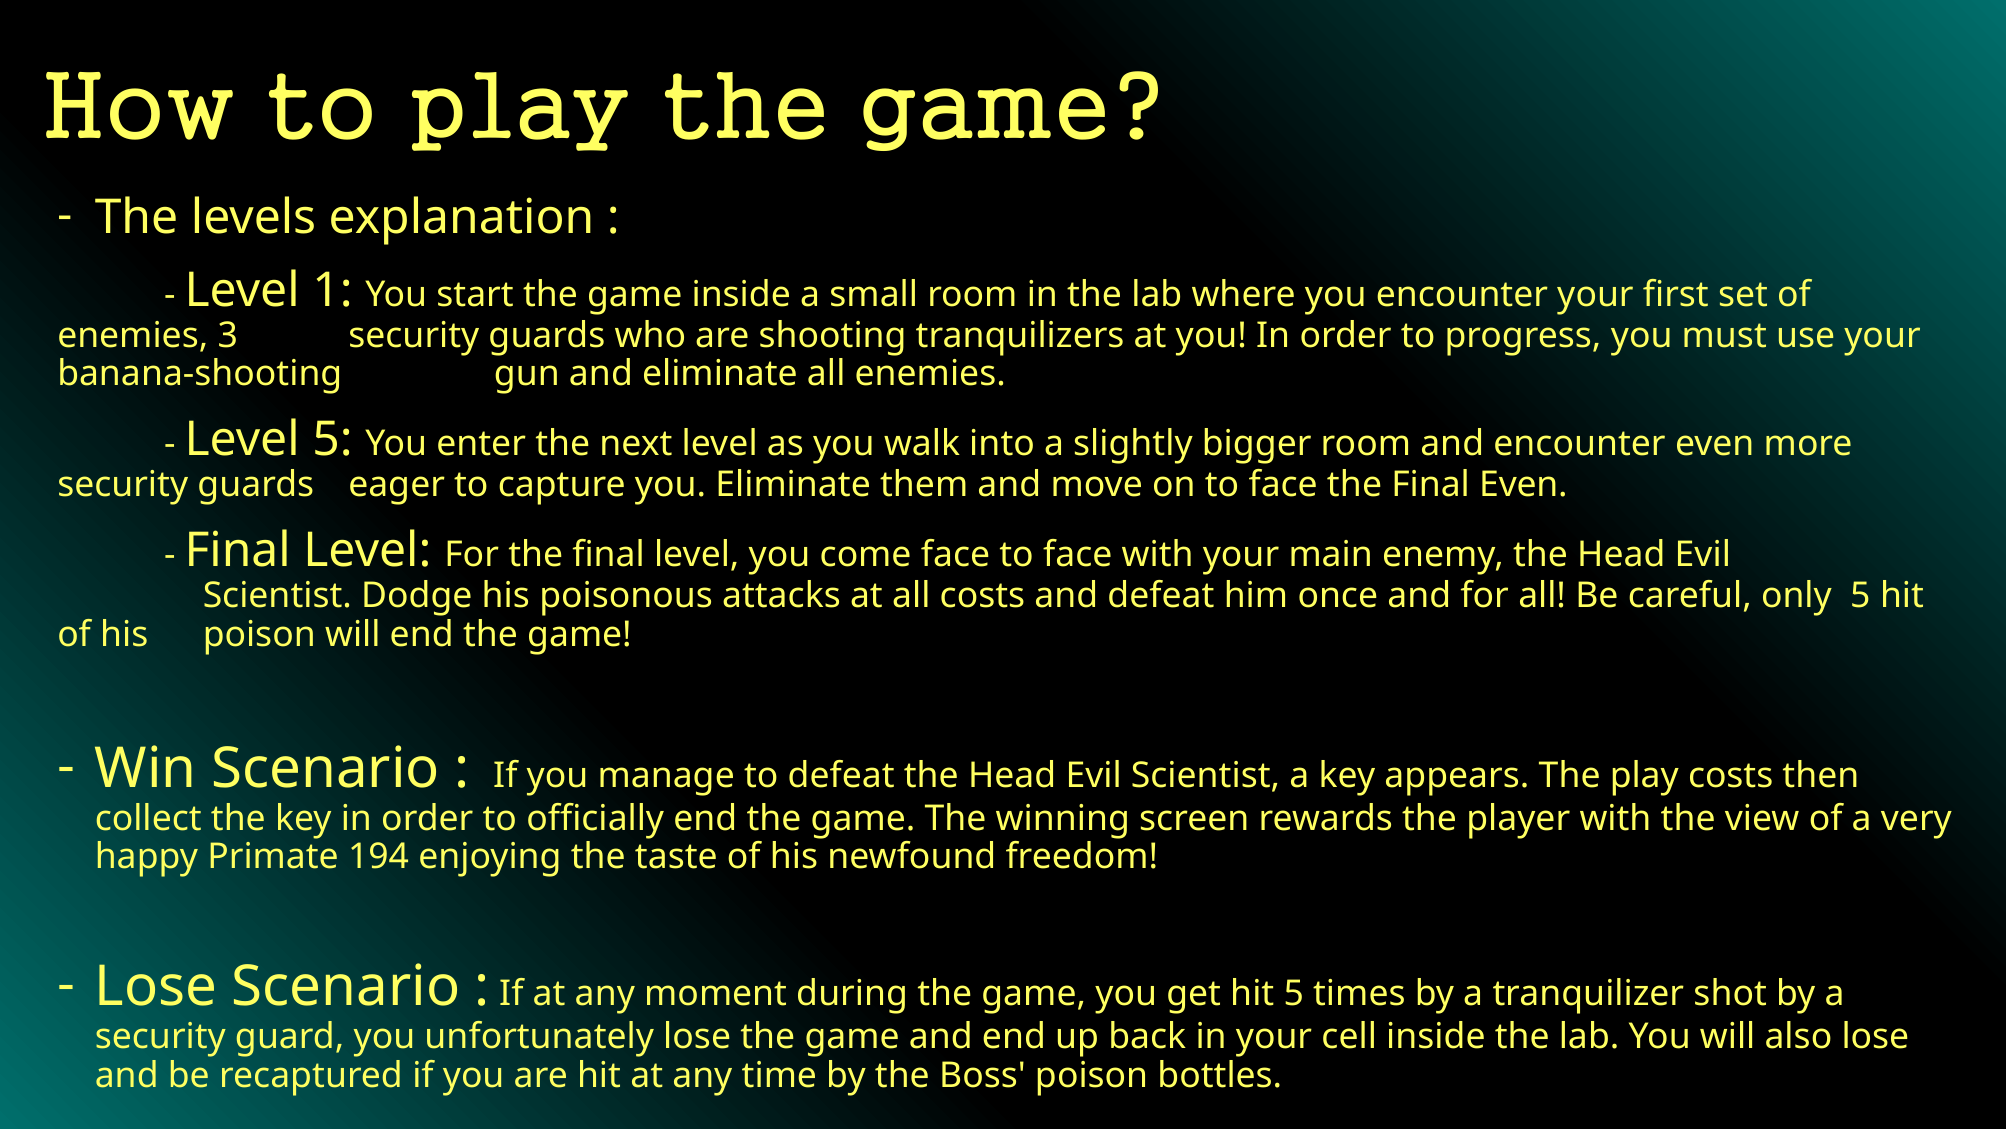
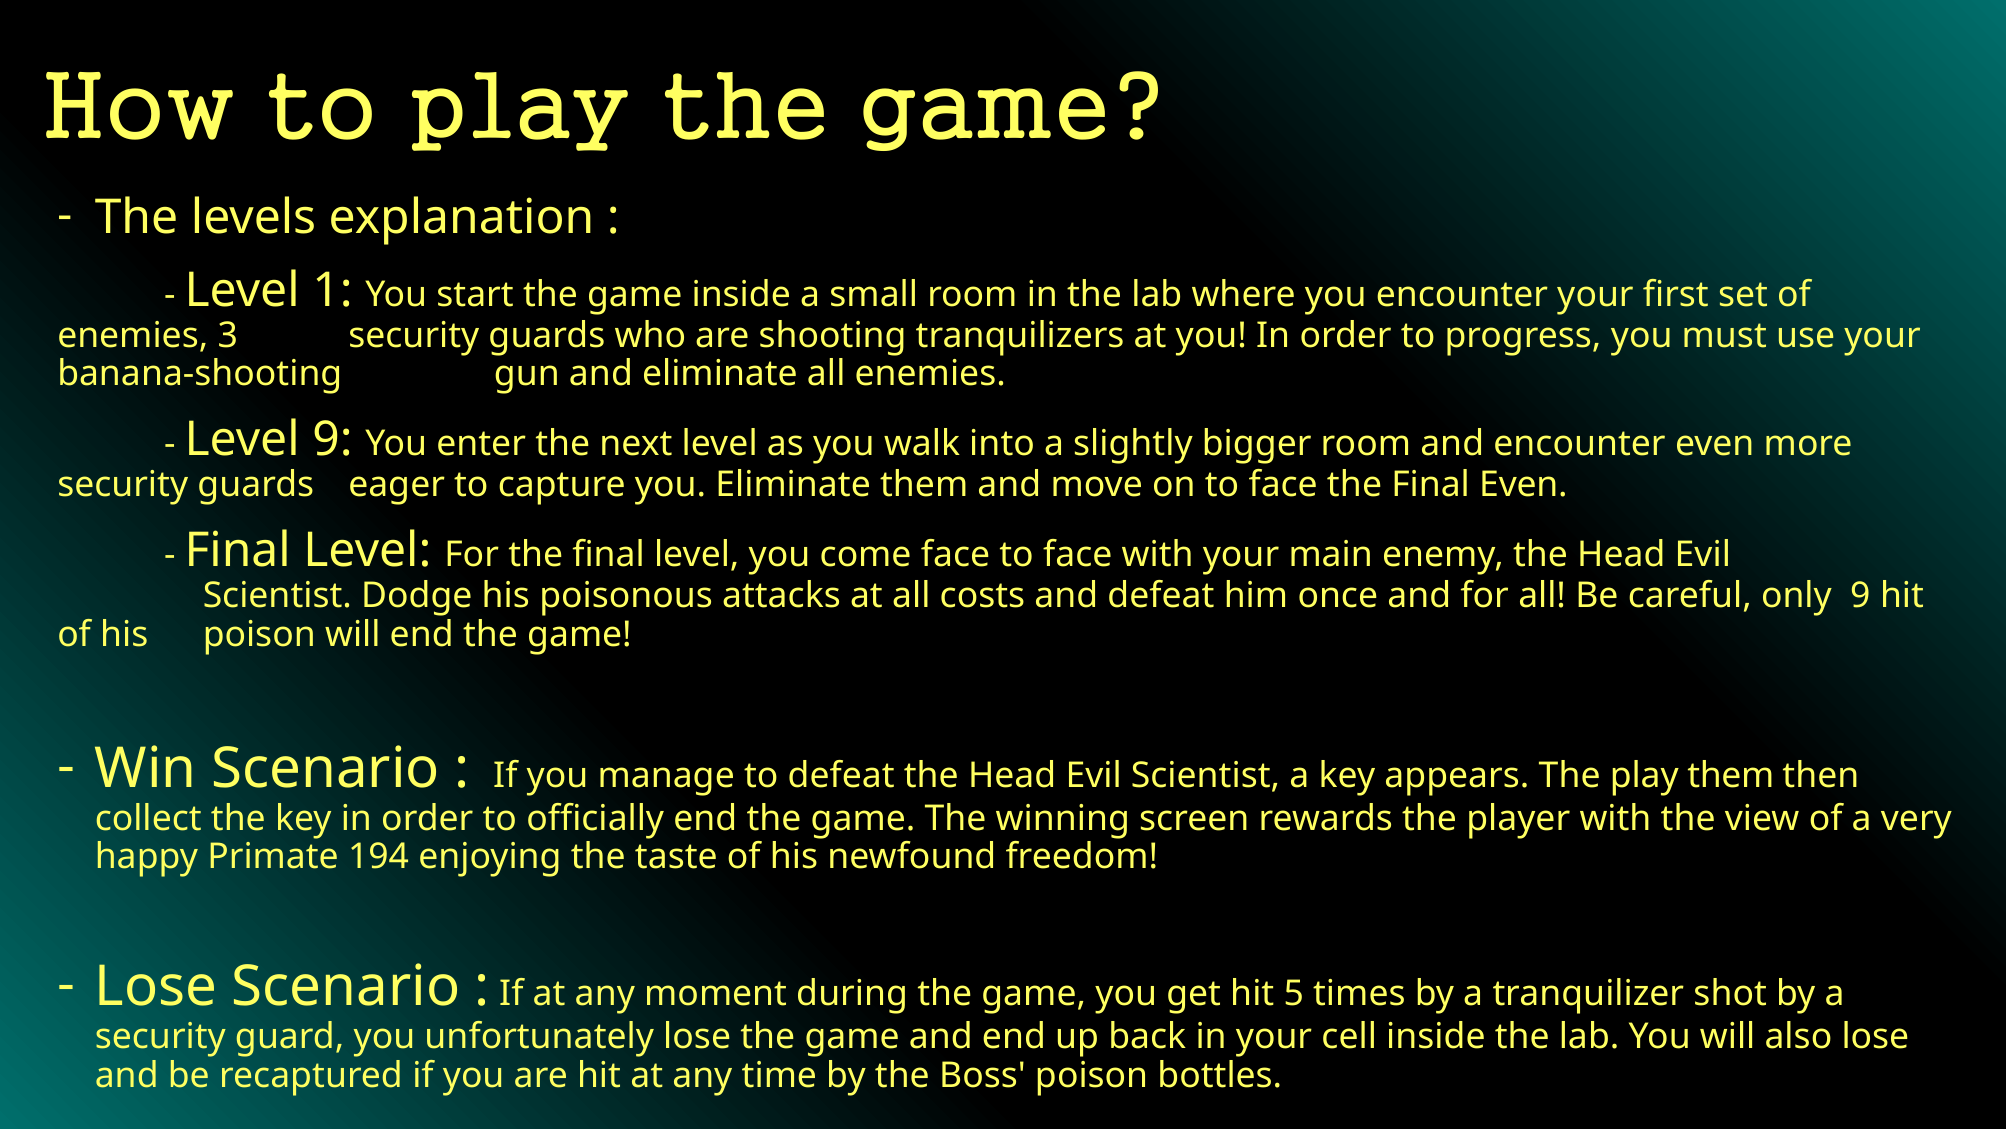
Level 5: 5 -> 9 (332, 440)
only 5: 5 -> 9 (1860, 596)
play costs: costs -> them (1731, 775)
